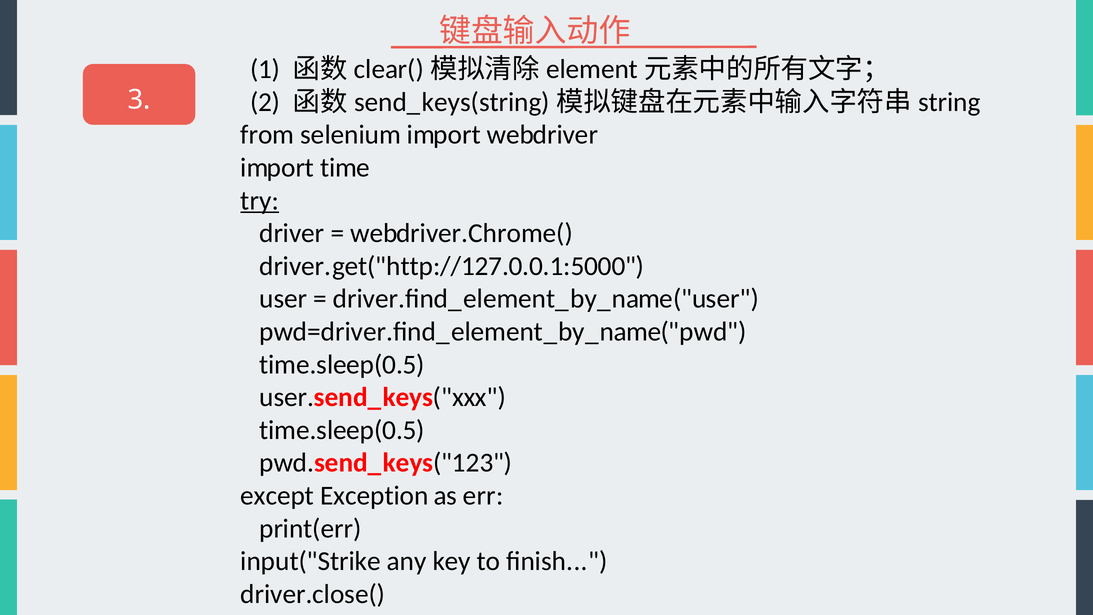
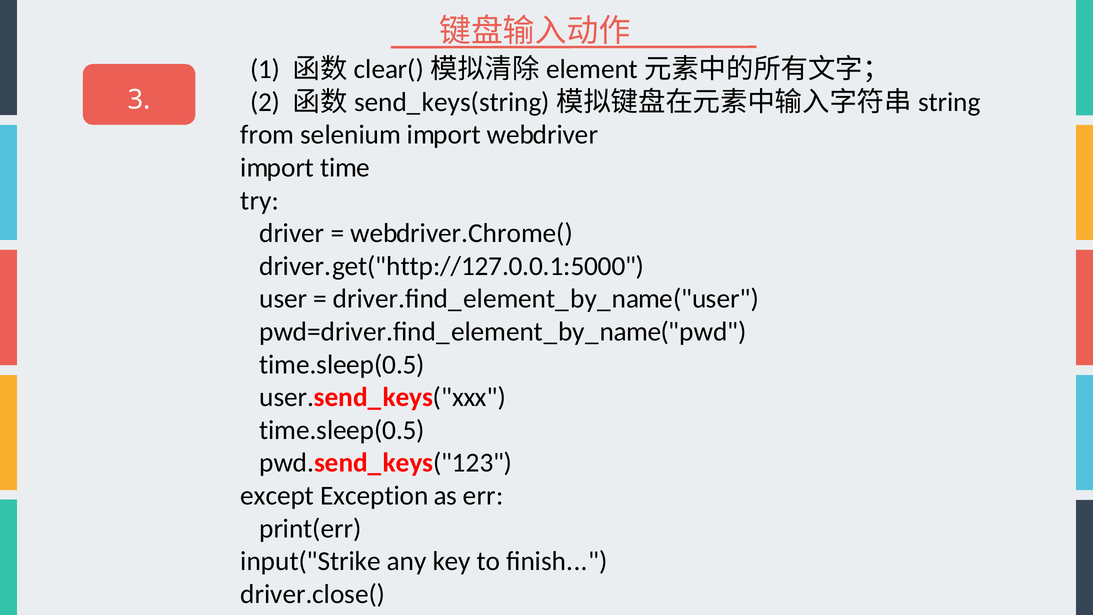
try underline: present -> none (260, 200)
